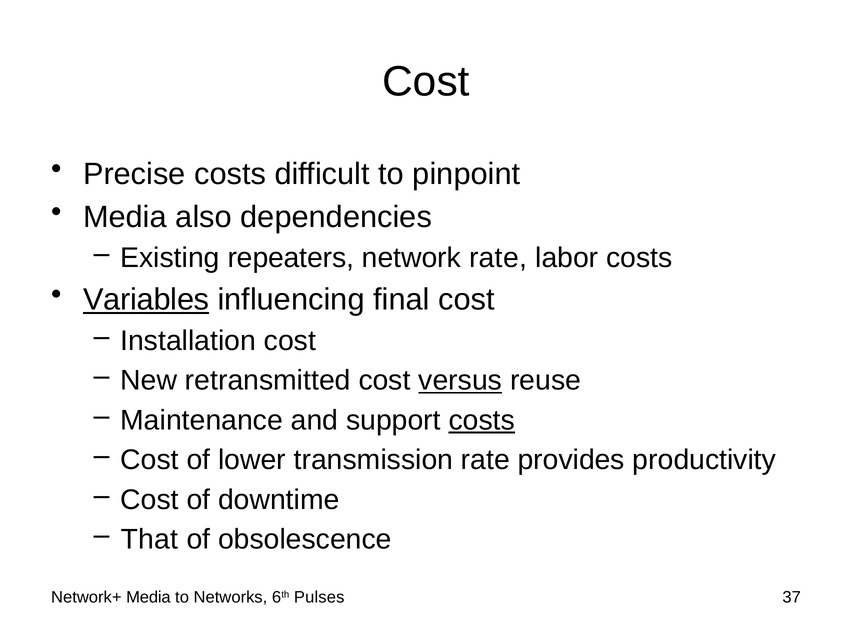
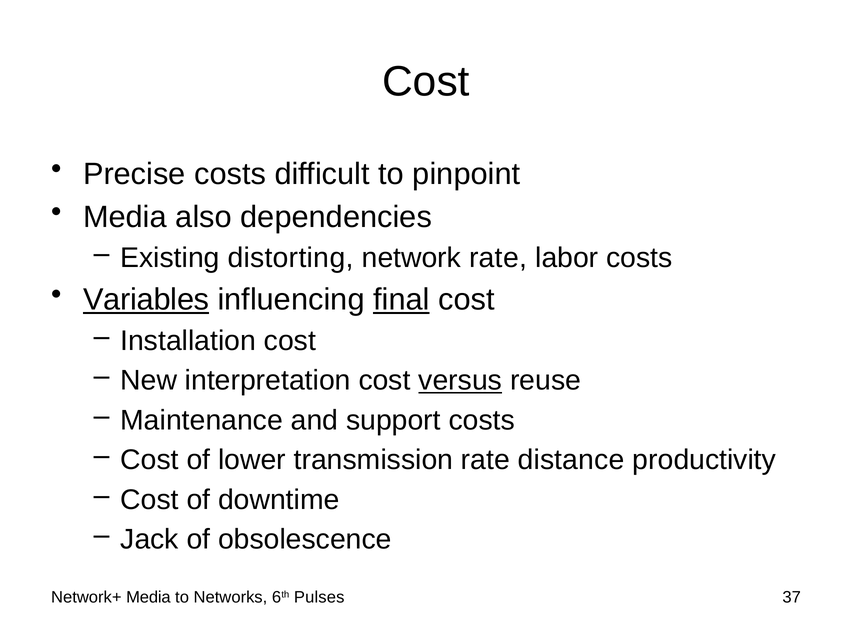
repeaters: repeaters -> distorting (291, 258)
final underline: none -> present (401, 300)
retransmitted: retransmitted -> interpretation (268, 381)
costs underline: present -> none (482, 420)
provides: provides -> distance (571, 460)
That: That -> Jack (150, 540)
